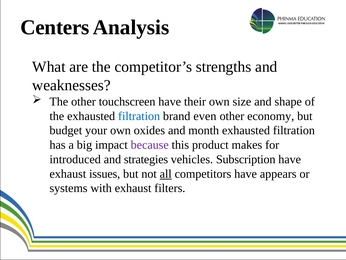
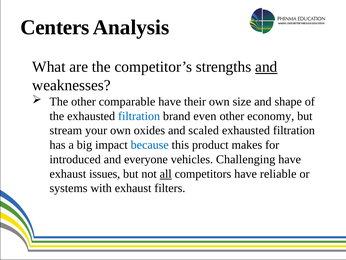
and underline: none -> present (266, 67)
touchscreen: touchscreen -> comparable (127, 101)
budget: budget -> stream (66, 130)
month: month -> scaled (204, 130)
because colour: purple -> blue (150, 145)
strategies: strategies -> everyone (146, 159)
Subscription: Subscription -> Challenging (246, 159)
appears: appears -> reliable (278, 174)
